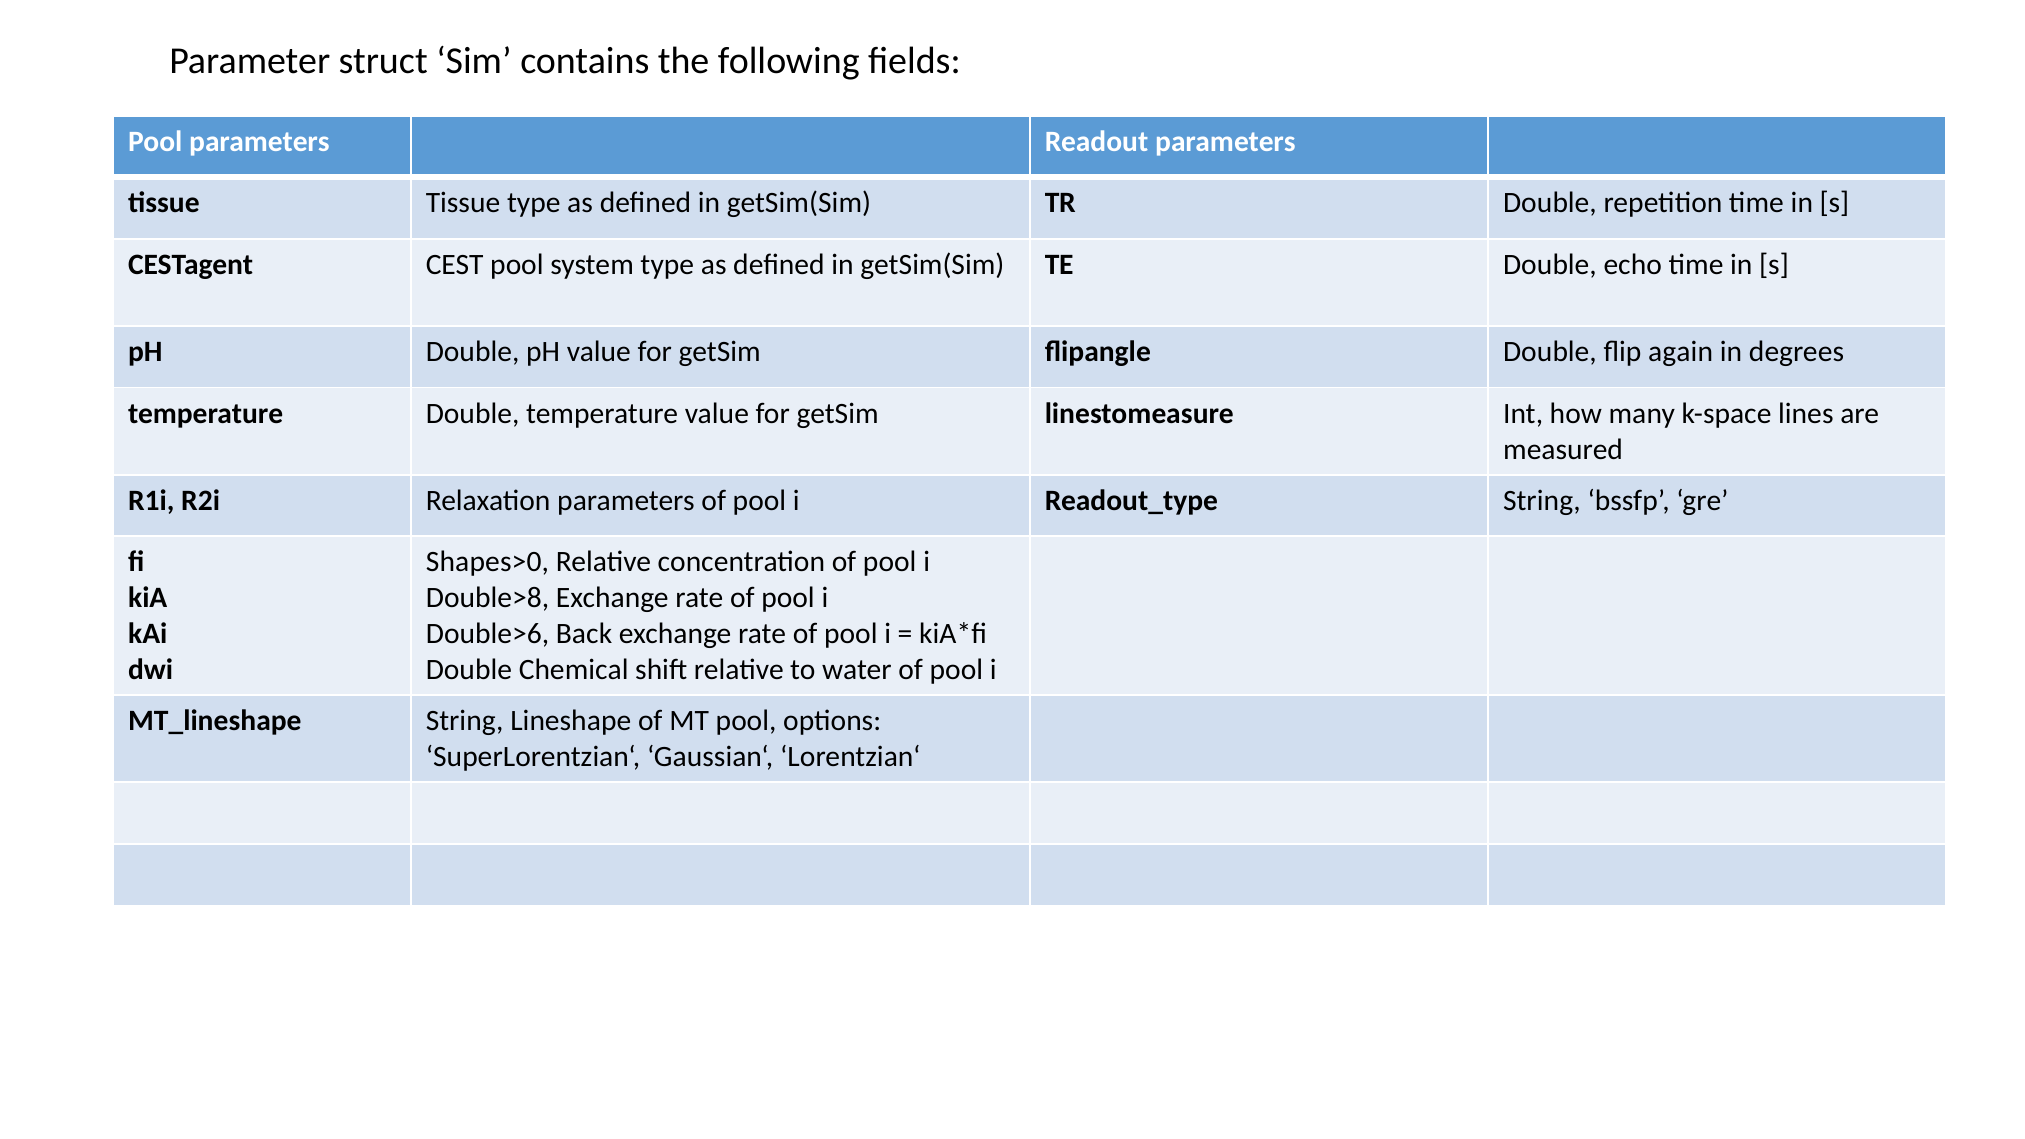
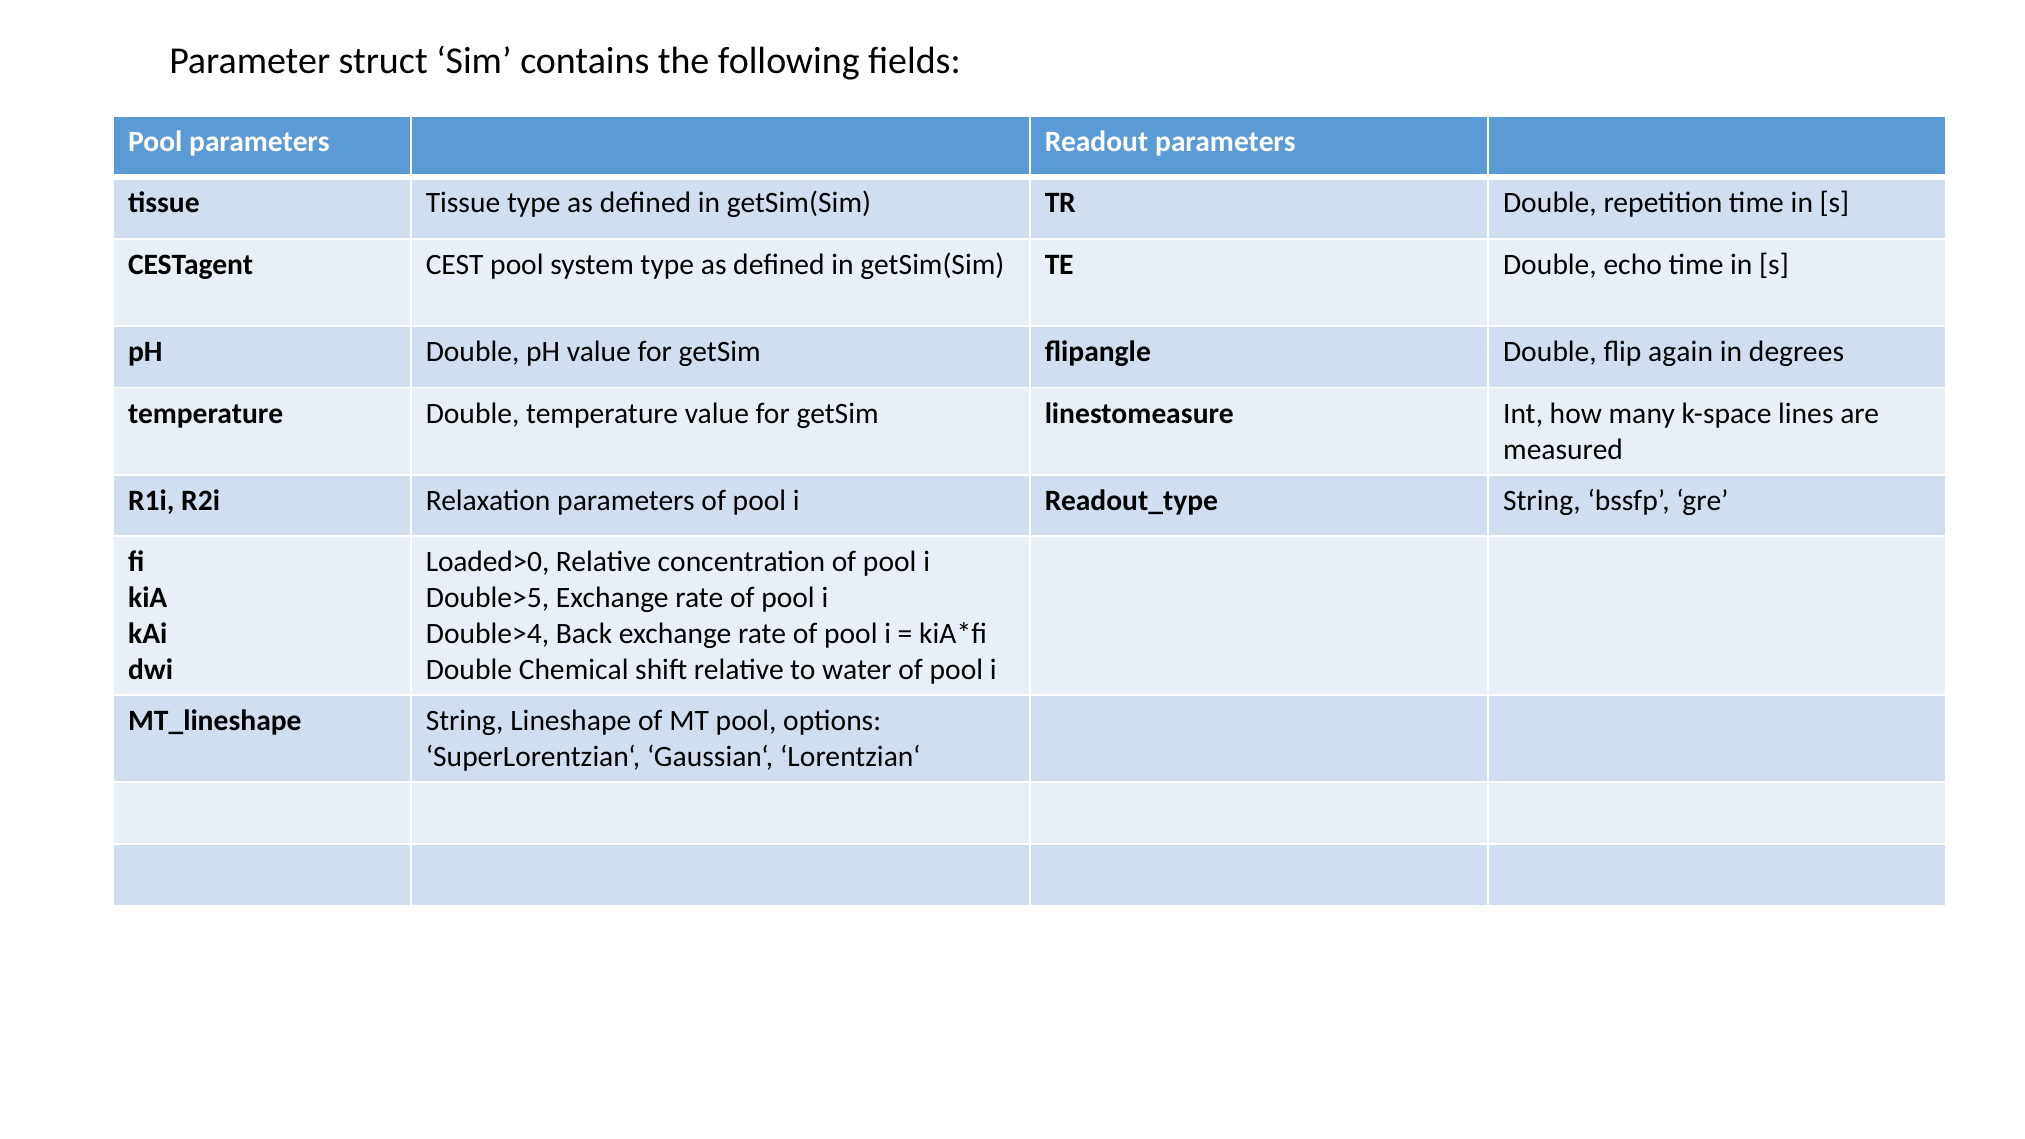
Shapes>0: Shapes>0 -> Loaded>0 (488, 562)
Double>8: Double>8 -> Double>5 (488, 598)
Double>6: Double>6 -> Double>4 (488, 634)
